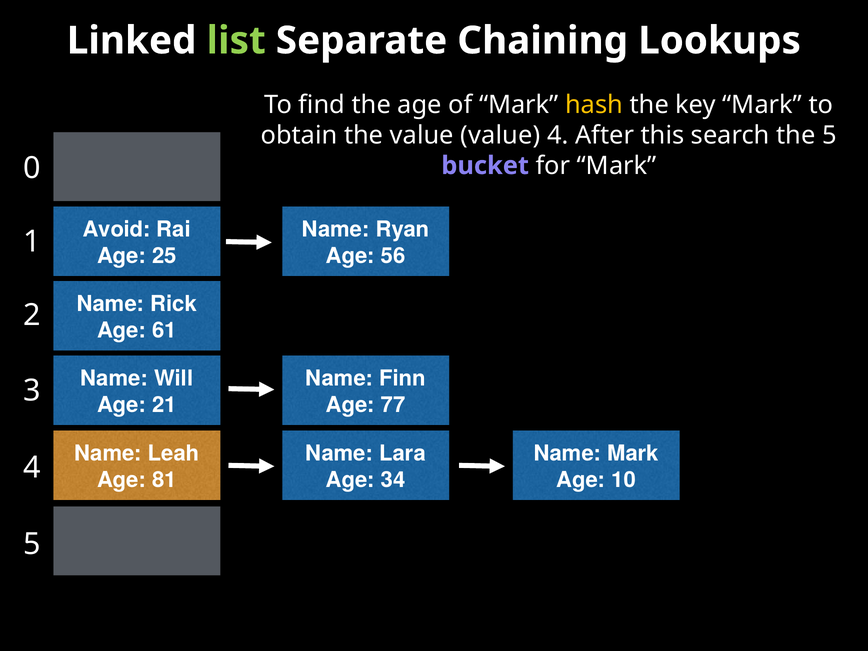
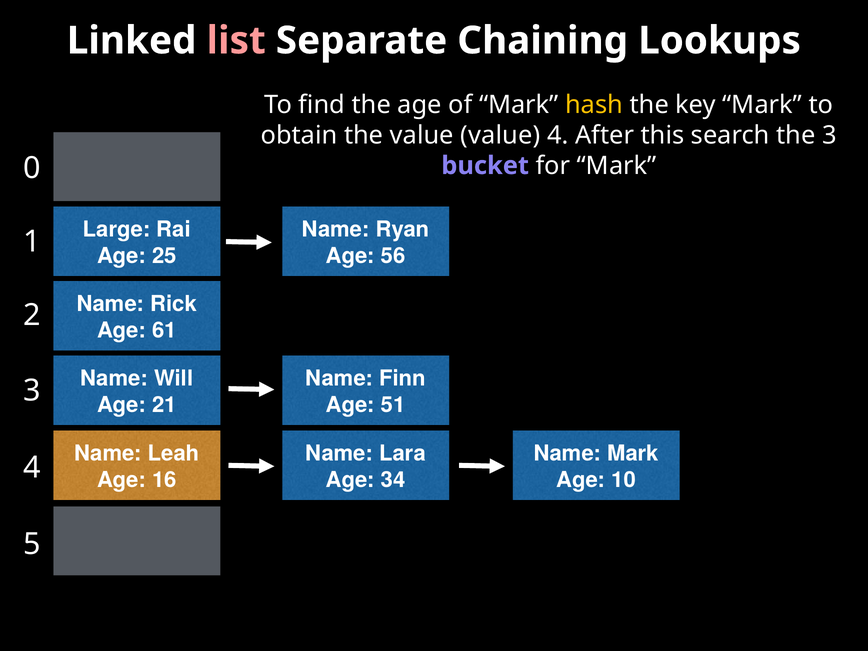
list colour: light green -> pink (236, 41)
the 5: 5 -> 3 (829, 135)
Avoid: Avoid -> Large (117, 229)
77: 77 -> 51 (393, 405)
81: 81 -> 16 (164, 480)
